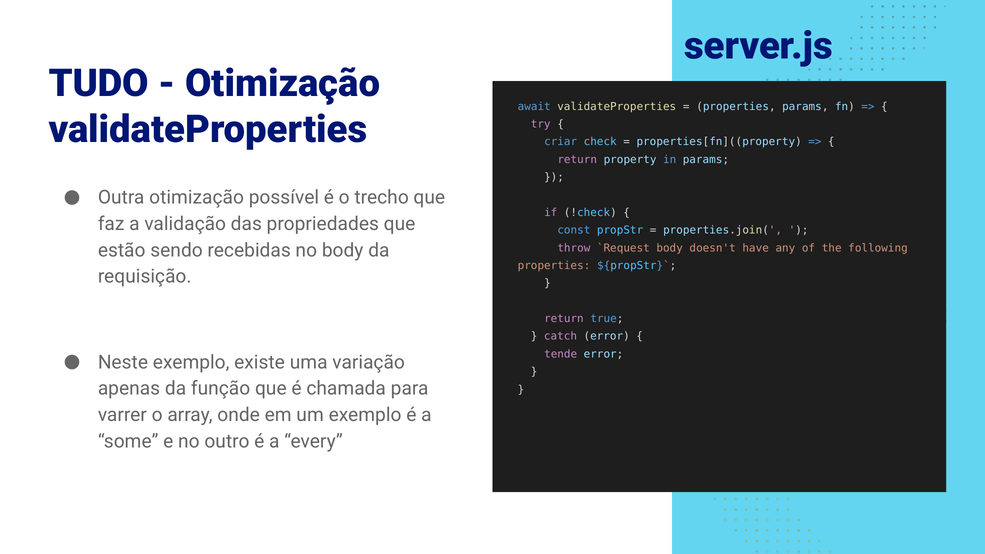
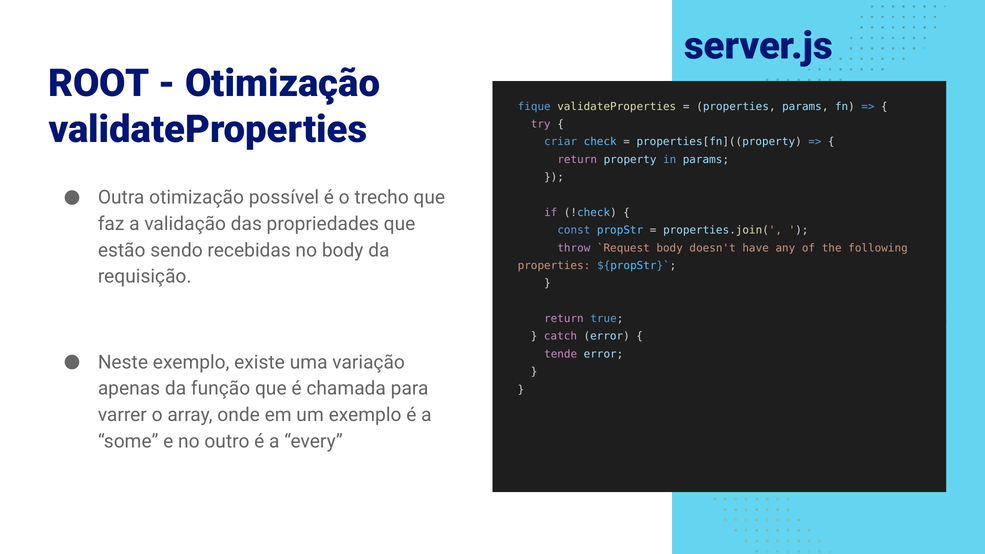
TUDO: TUDO -> ROOT (99, 83)
await: await -> fique (534, 107)
